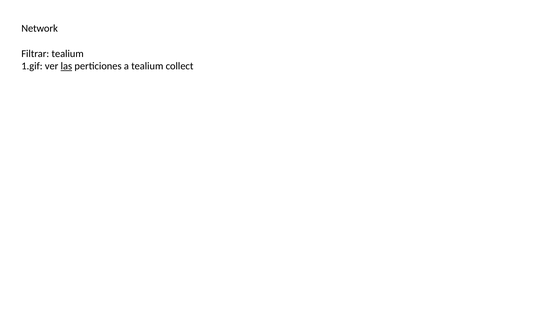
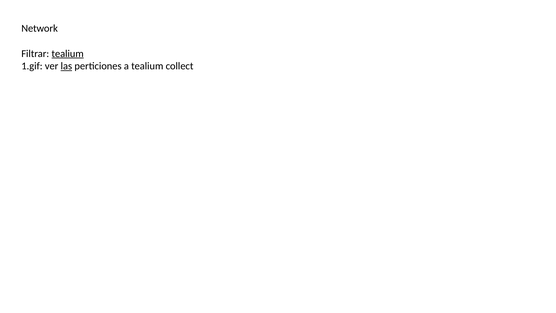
tealium underline: none -> present (68, 54)
